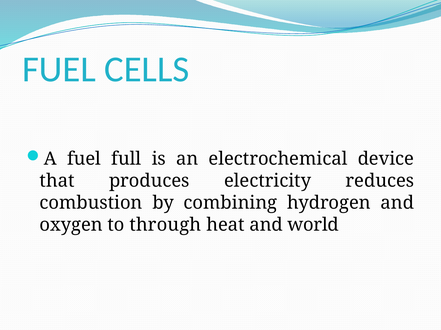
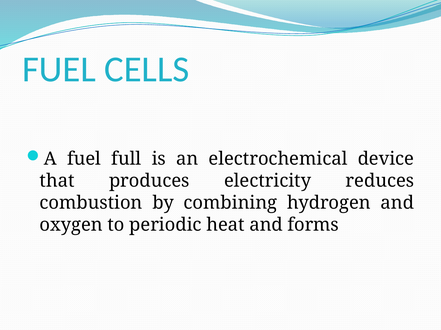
through: through -> periodic (165, 225)
world: world -> forms (313, 225)
